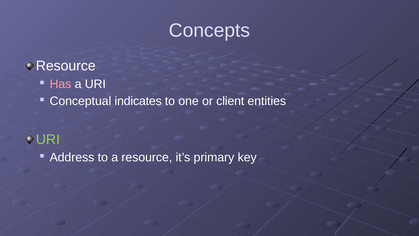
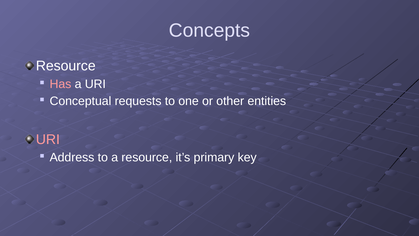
indicates: indicates -> requests (138, 101)
client: client -> other (230, 101)
URI colour: light green -> pink (48, 139)
